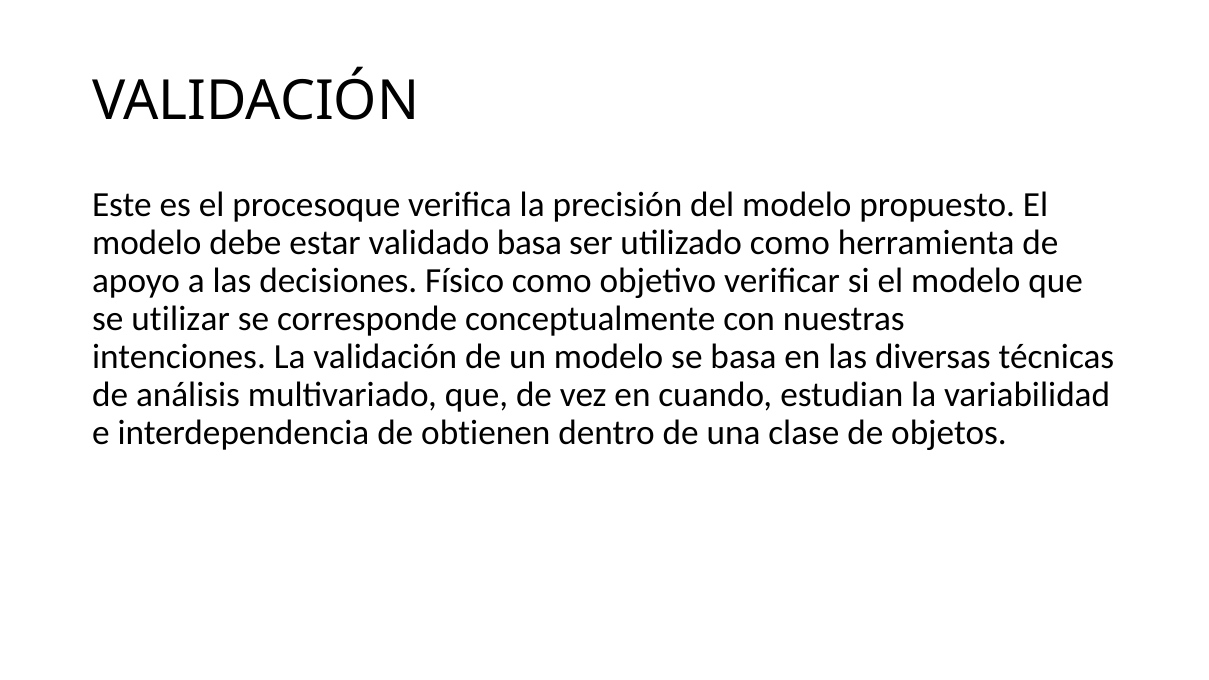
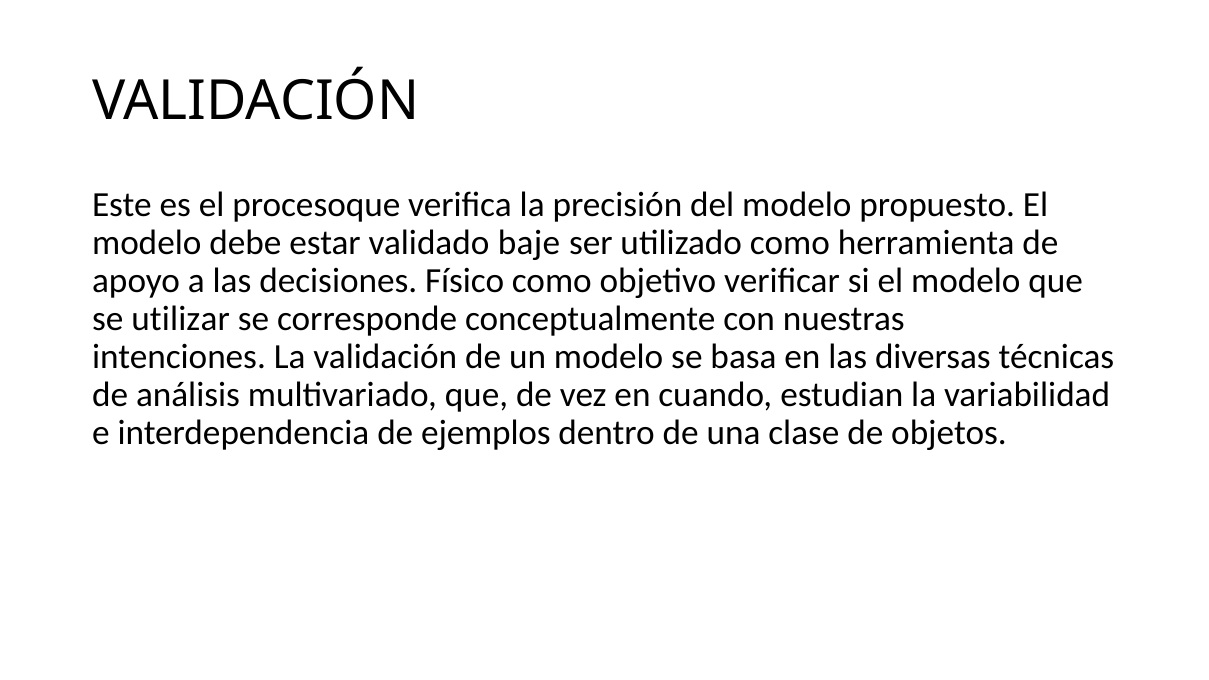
validado basa: basa -> baje (529, 242)
obtienen: obtienen -> ejemplos (486, 433)
